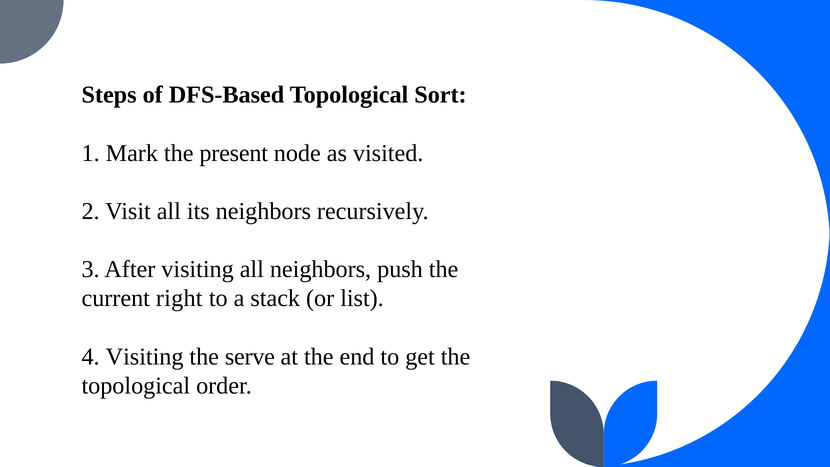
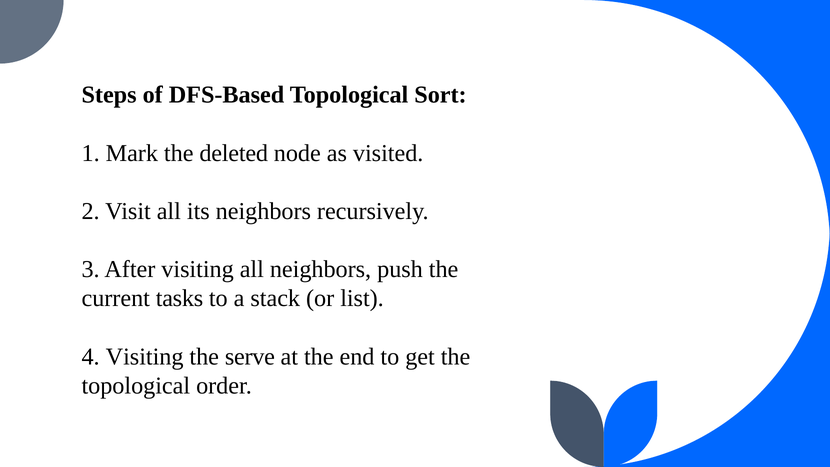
present: present -> deleted (234, 153)
right: right -> tasks (179, 298)
